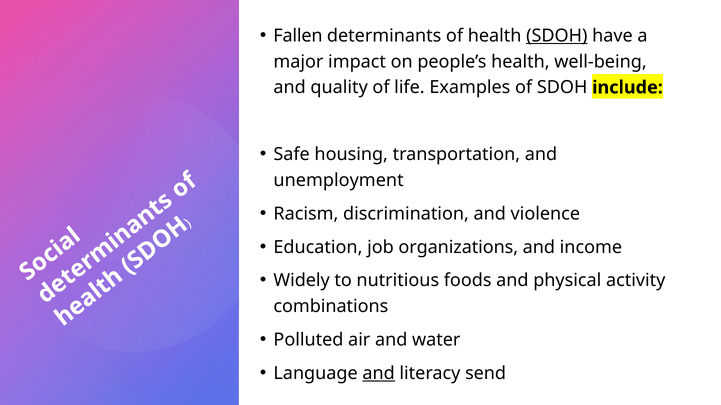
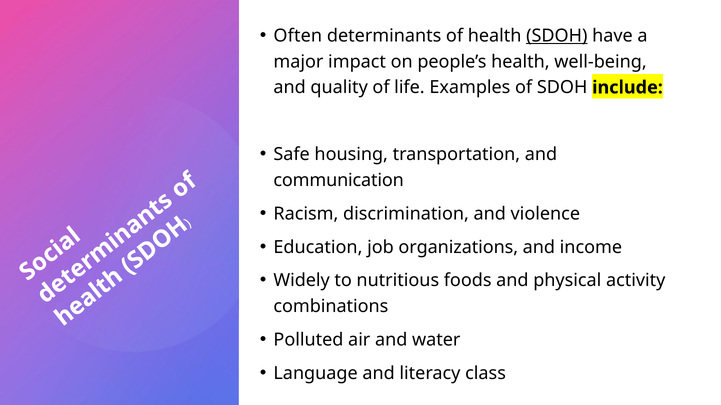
Fallen: Fallen -> Often (298, 36)
unemployment: unemployment -> communication (339, 180)
and underline: present -> none (379, 374)
send: send -> class (486, 374)
